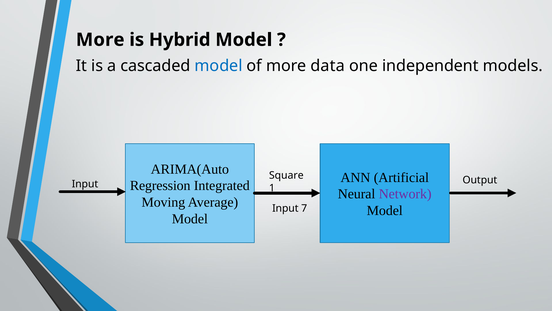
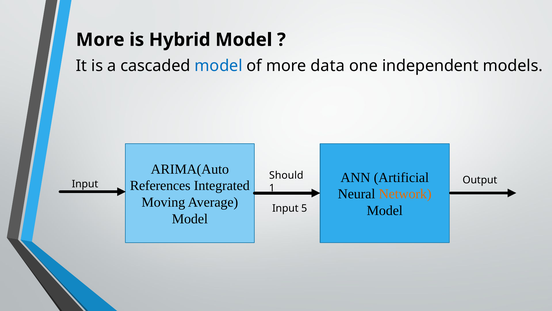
Square: Square -> Should (286, 175)
Regression: Regression -> References (160, 185)
Network colour: purple -> orange (405, 194)
7: 7 -> 5 (304, 208)
